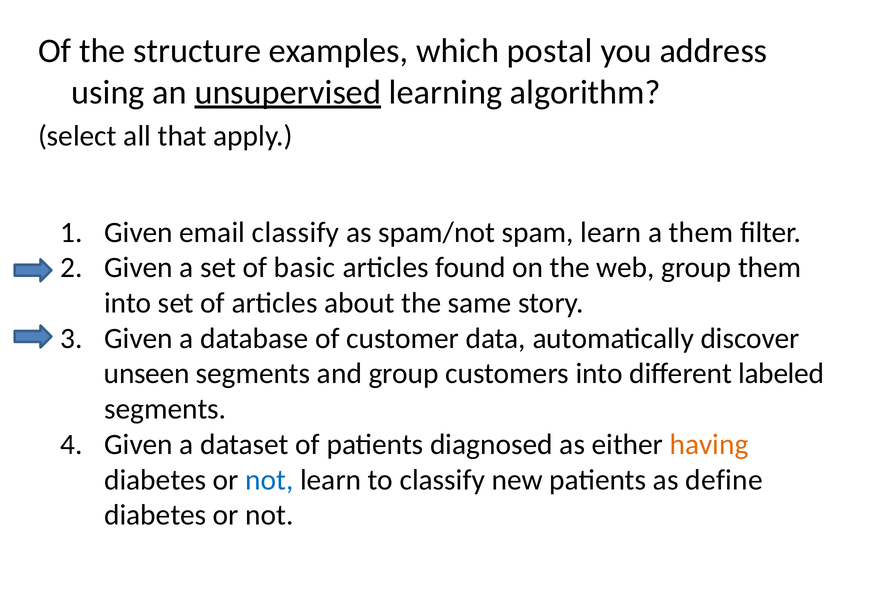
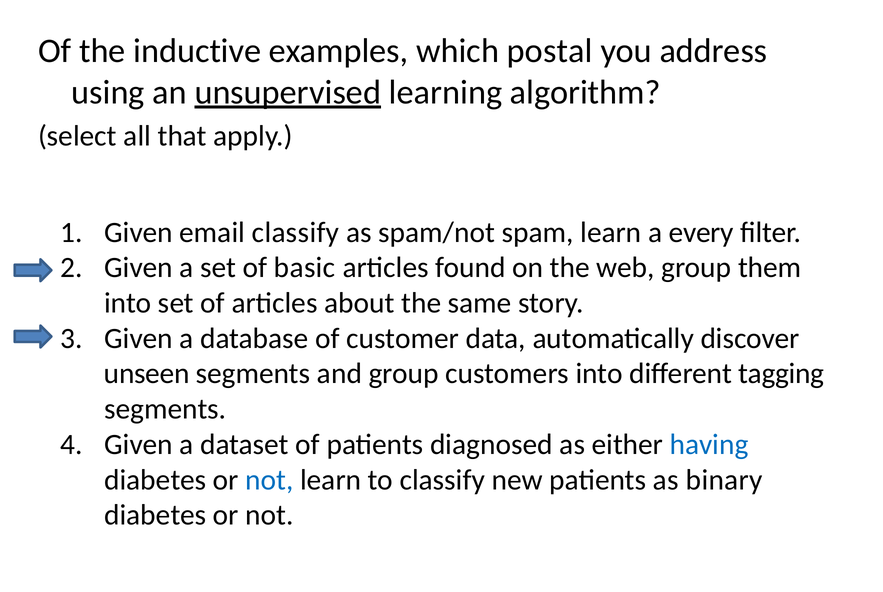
structure: structure -> inductive (197, 51)
a them: them -> every (701, 232)
labeled: labeled -> tagging (781, 373)
having colour: orange -> blue (709, 444)
define: define -> binary (724, 479)
